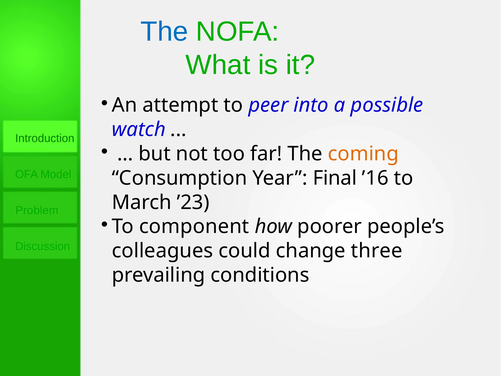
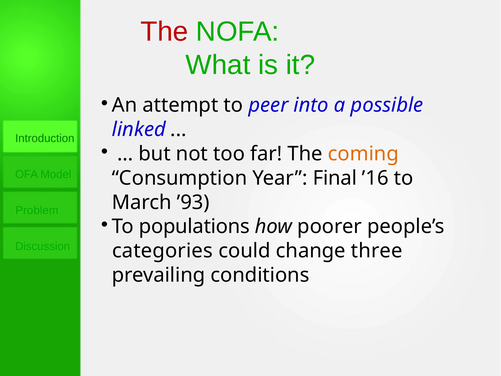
The colour: blue -> red (164, 32)
watch: watch -> linked (139, 129)
’23: ’23 -> ’93 (193, 202)
component: component -> populations (194, 226)
colleagues: colleagues -> categories (162, 251)
